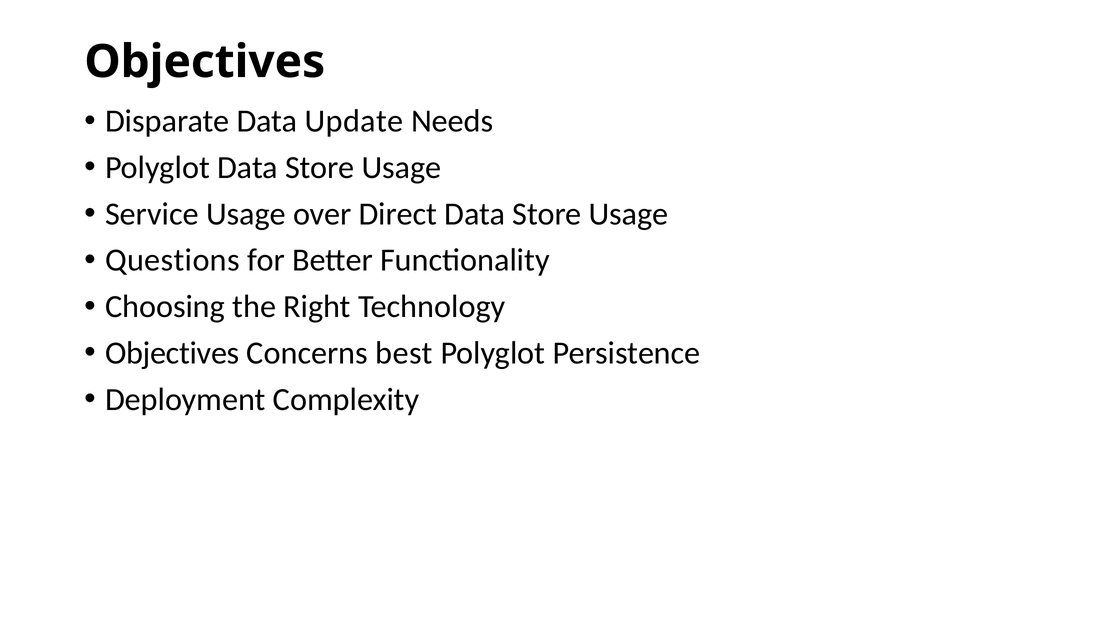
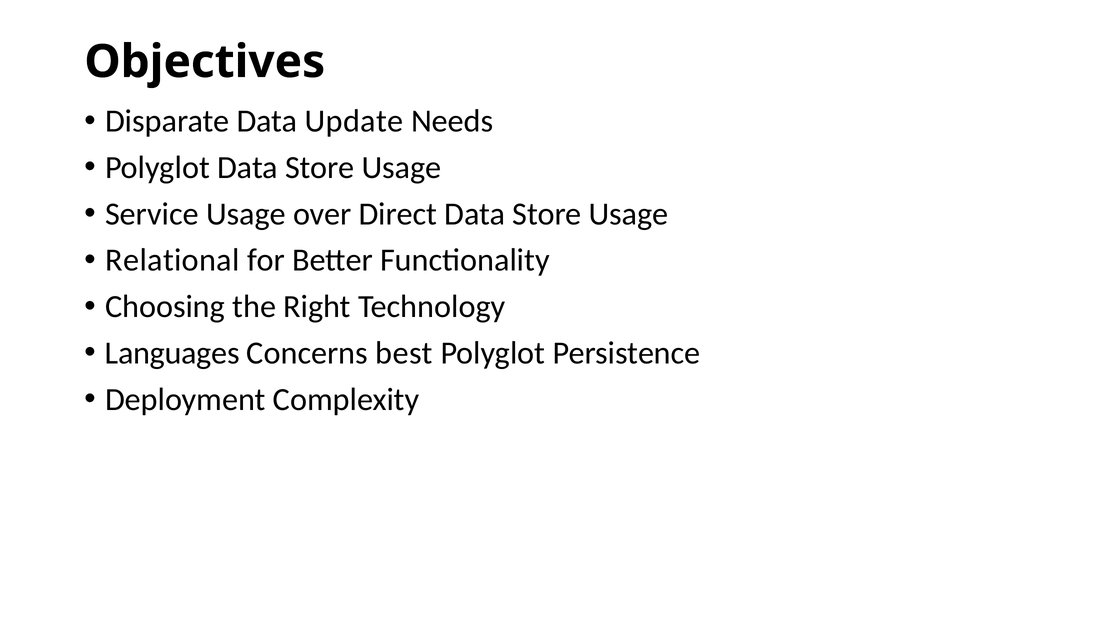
Questions: Questions -> Relational (172, 260)
Objectives: Objectives -> Languages (172, 353)
